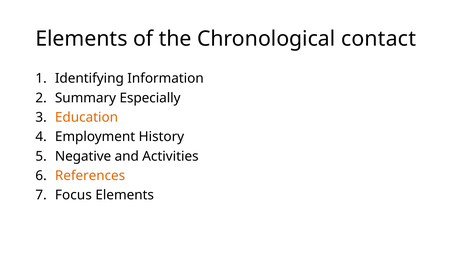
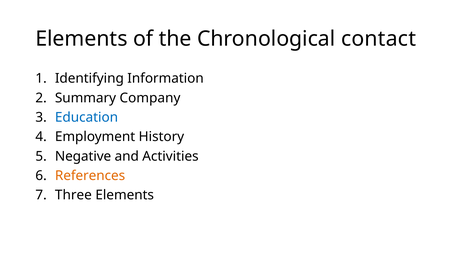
Especially: Especially -> Company (150, 98)
Education colour: orange -> blue (87, 117)
Focus: Focus -> Three (73, 195)
